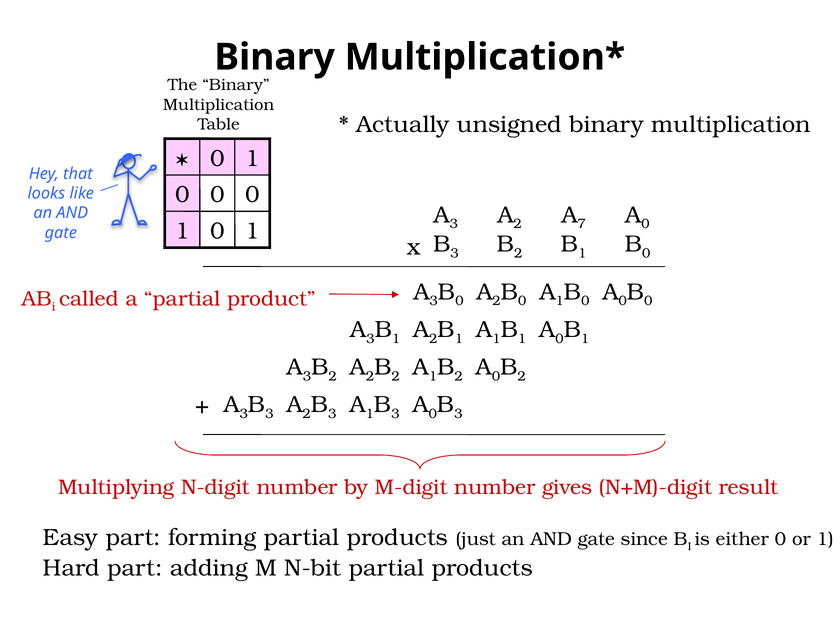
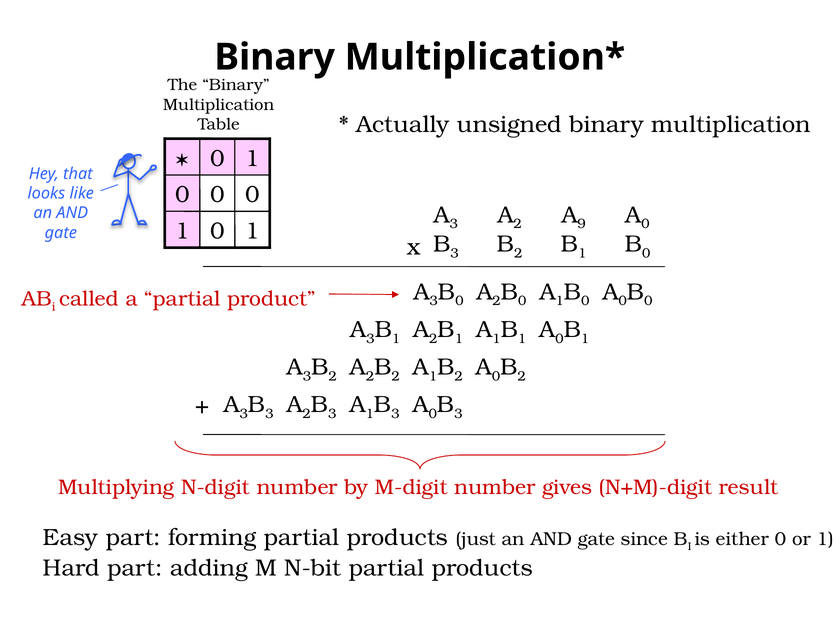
7: 7 -> 9 (582, 224)
